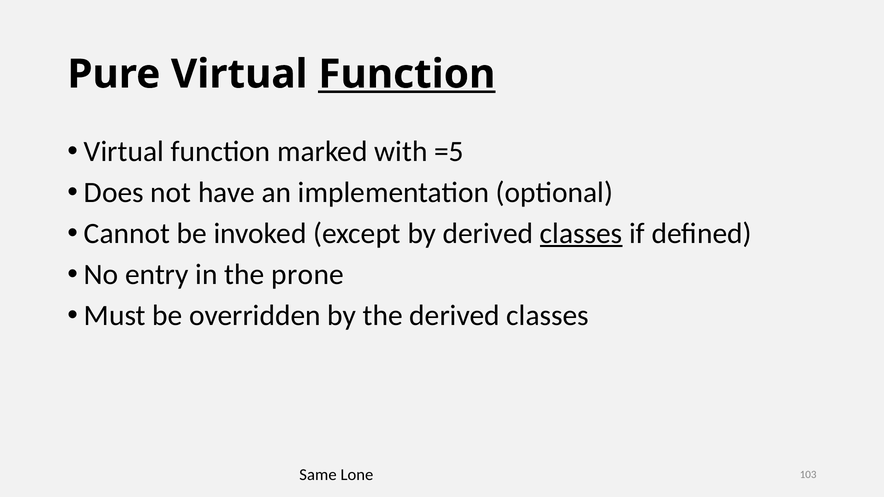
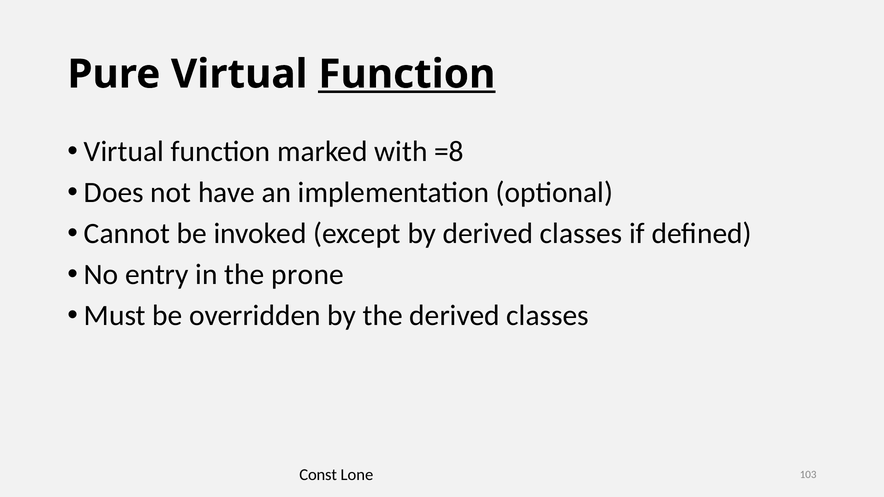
=5: =5 -> =8 (449, 151)
classes underline: present -> none (581, 234)
Same: Same -> Const (318, 475)
